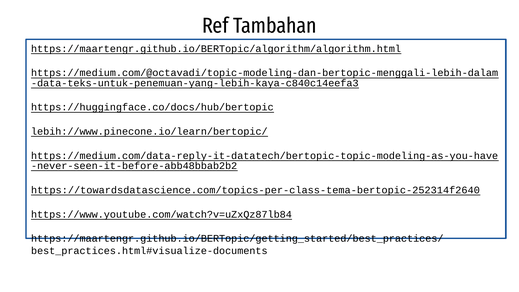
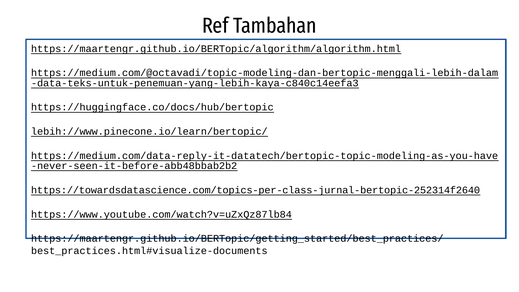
https://towardsdatascience.com/topics-per-class-tema-bertopic-252314f2640: https://towardsdatascience.com/topics-per-class-tema-bertopic-252314f2640 -> https://towardsdatascience.com/topics-per-class-jurnal-bertopic-252314f2640 (256, 190)
